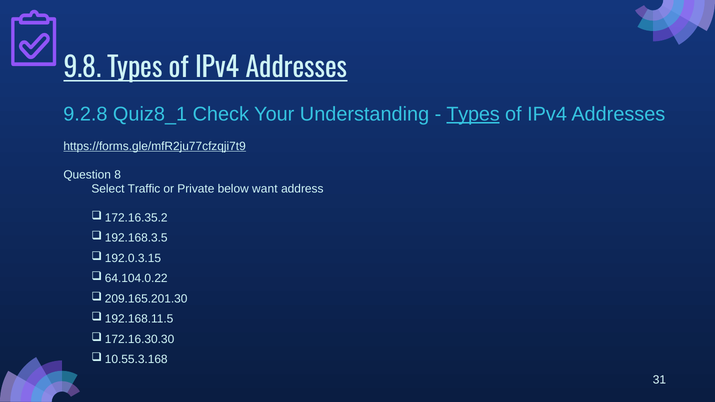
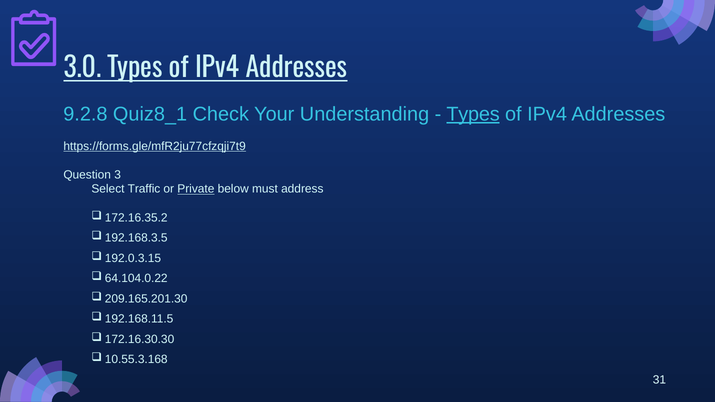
9.8: 9.8 -> 3.0 (82, 68)
8: 8 -> 3 (118, 175)
Private underline: none -> present (196, 189)
want: want -> must (265, 189)
